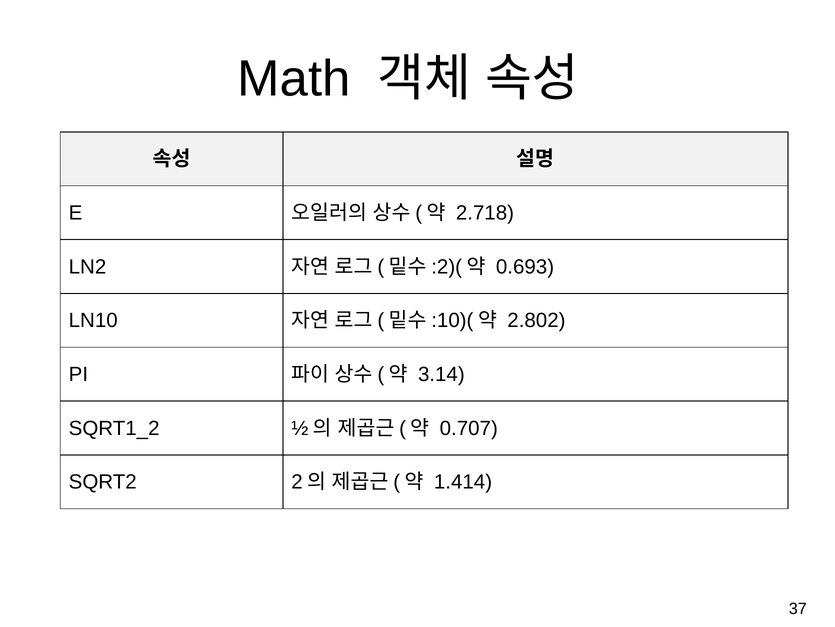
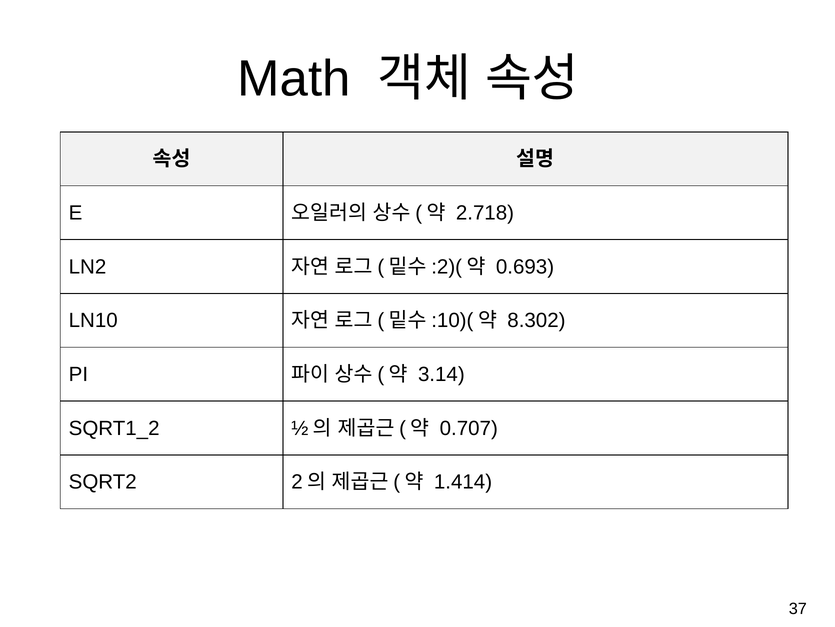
2.802: 2.802 -> 8.302 (536, 320)
